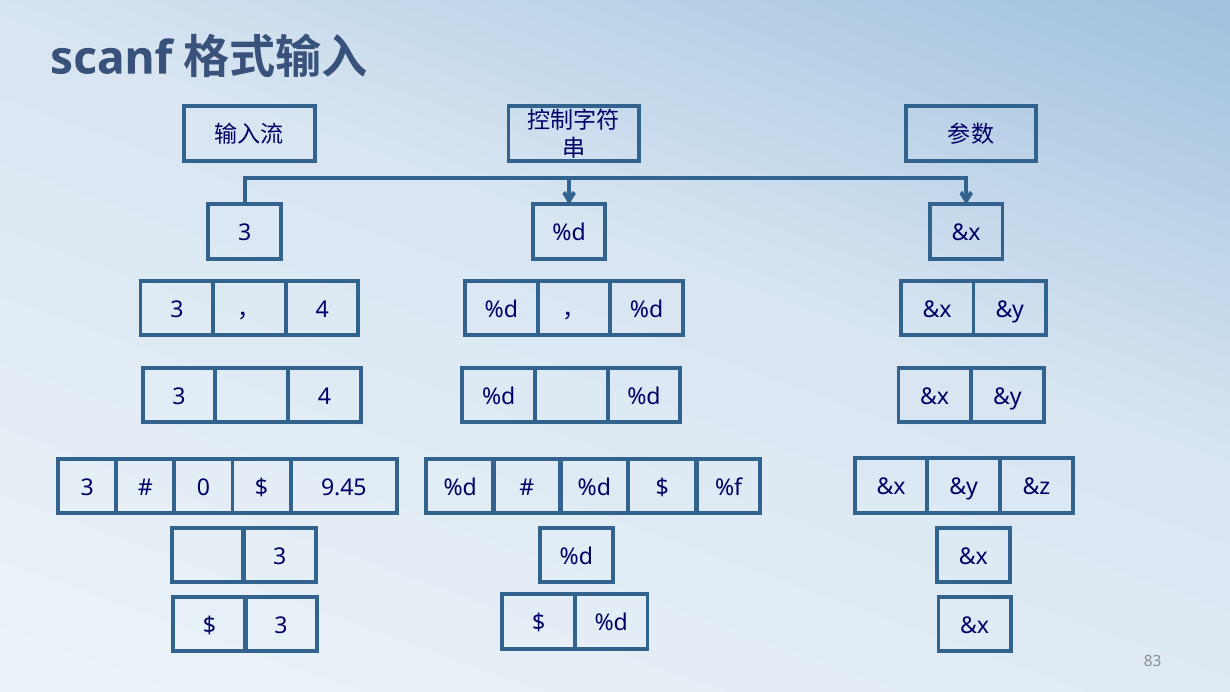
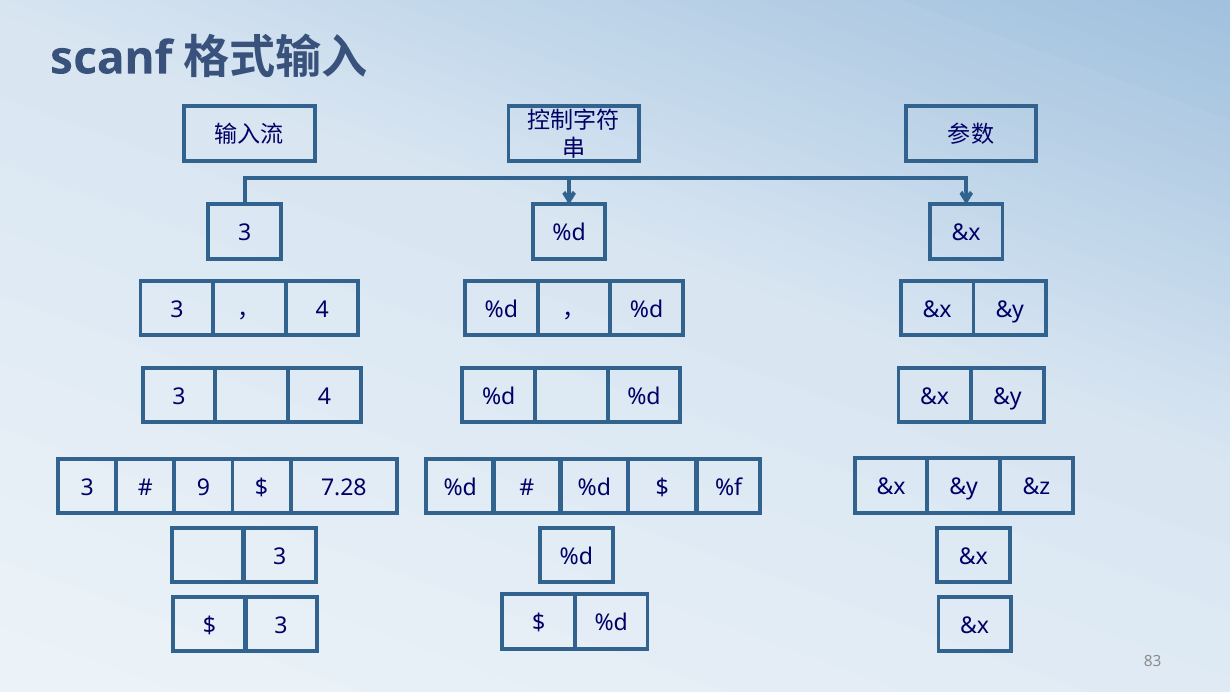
0: 0 -> 9 (203, 488)
9.45: 9.45 -> 7.28 (344, 488)
